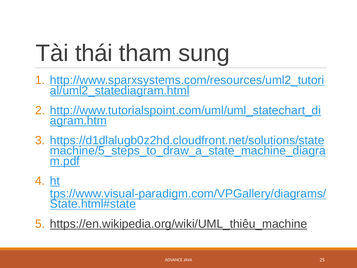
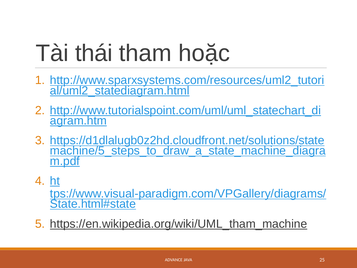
sung: sung -> hoặc (204, 53)
https://en.wikipedia.org/wiki/UML_thiệu_machine: https://en.wikipedia.org/wiki/UML_thiệu_machine -> https://en.wikipedia.org/wiki/UML_tham_machine (179, 224)
